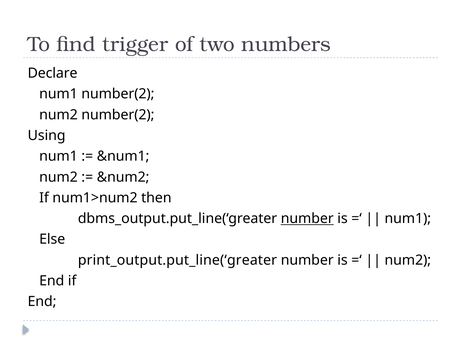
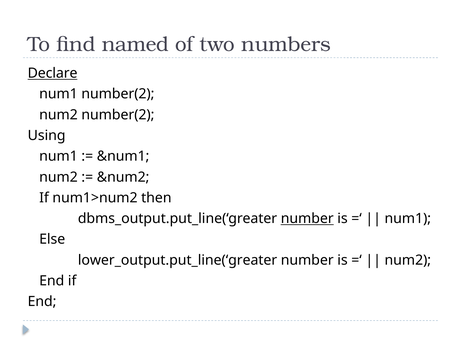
trigger: trigger -> named (135, 44)
Declare underline: none -> present (53, 73)
print_output.put_line(‘greater: print_output.put_line(‘greater -> lower_output.put_line(‘greater (178, 260)
